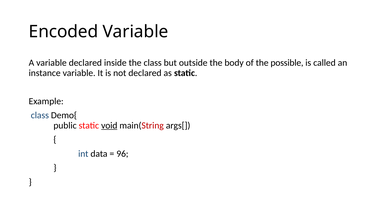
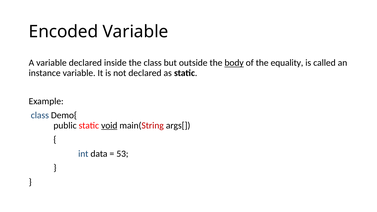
body underline: none -> present (234, 63)
possible: possible -> equality (287, 63)
96: 96 -> 53 (122, 154)
